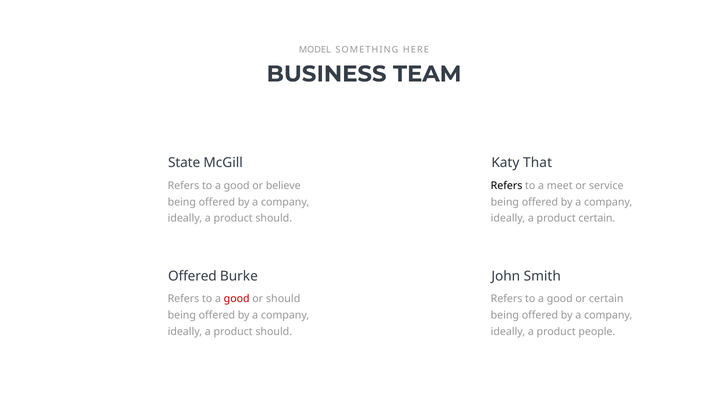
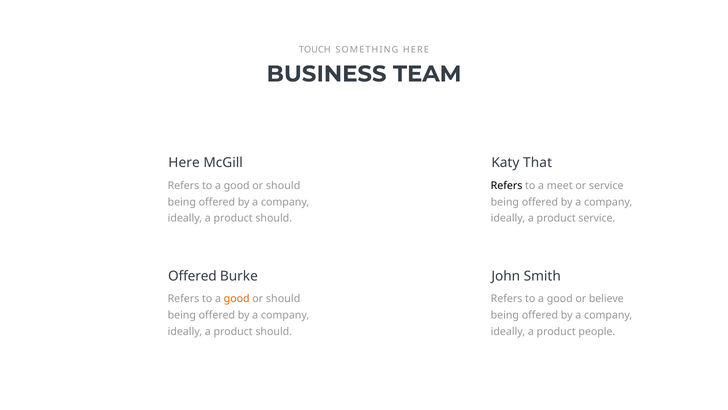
MODEL: MODEL -> TOUCH (315, 50)
State: State -> Here (184, 163)
believe: believe -> should (283, 186)
product certain: certain -> service (597, 218)
good colour: red -> orange (237, 299)
or certain: certain -> believe (606, 299)
